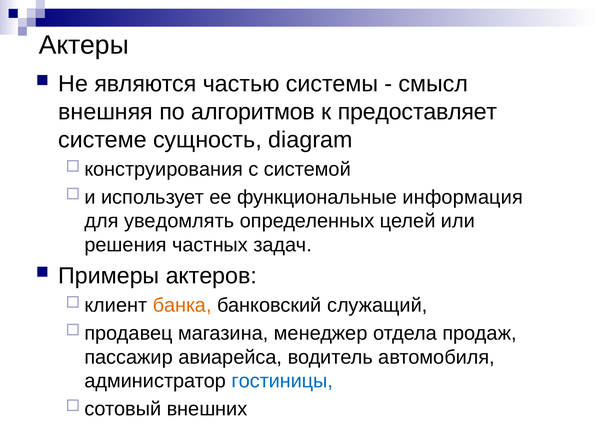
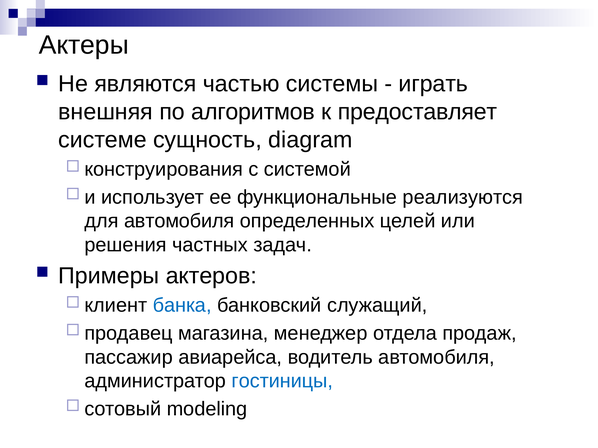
смысл: смысл -> играть (433, 84)
информация: информация -> реализуются (463, 197)
для уведомлять: уведомлять -> автомобиля (179, 221)
банка colour: orange -> blue (182, 306)
внешних: внешних -> modeling (207, 409)
